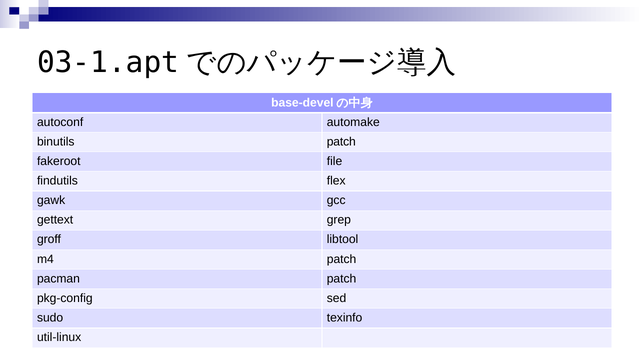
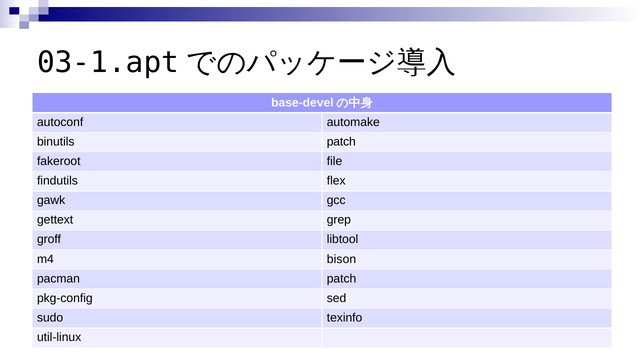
m4 patch: patch -> bison (342, 259)
